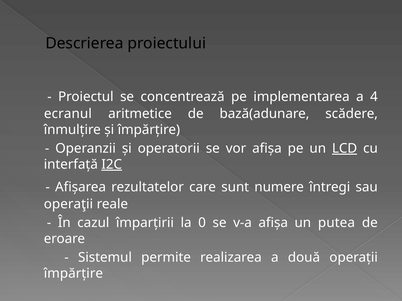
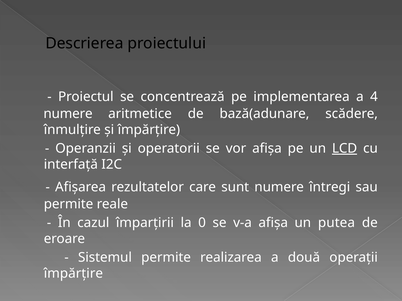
ecranul: ecranul -> numere (68, 114)
I2C underline: present -> none (112, 165)
operaţii: operaţii -> permite (68, 204)
